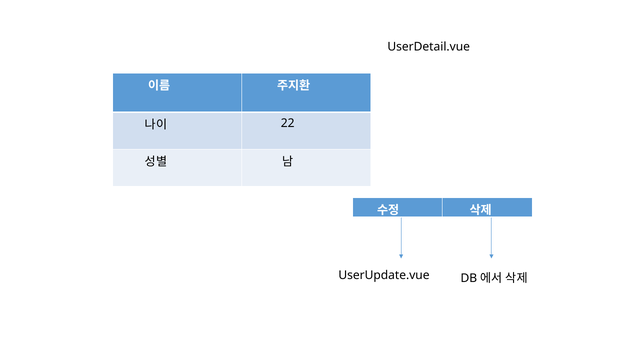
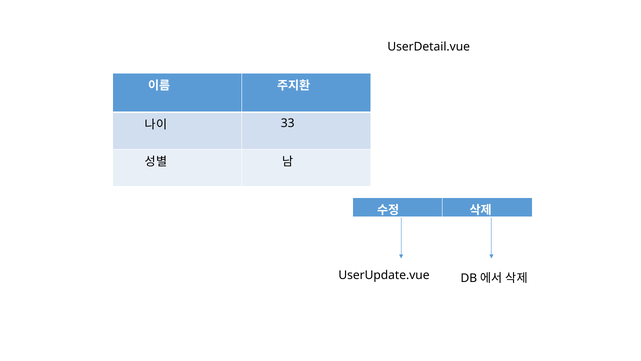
22: 22 -> 33 (288, 123)
